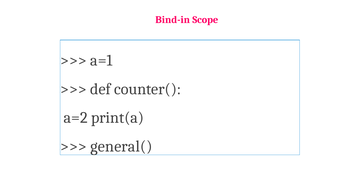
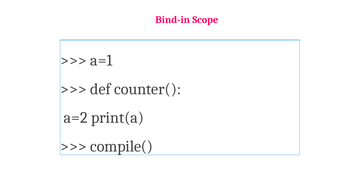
general(: general( -> compile( (122, 147)
